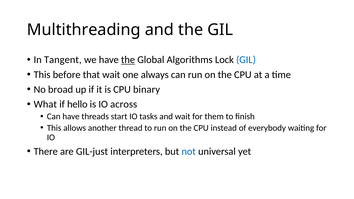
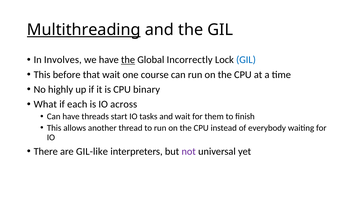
Multithreading underline: none -> present (84, 30)
Tangent: Tangent -> Involves (63, 60)
Algorithms: Algorithms -> Incorrectly (190, 60)
always: always -> course (155, 75)
broad: broad -> highly (61, 90)
hello: hello -> each (77, 104)
GIL-just: GIL-just -> GIL-like (92, 152)
not colour: blue -> purple (189, 152)
